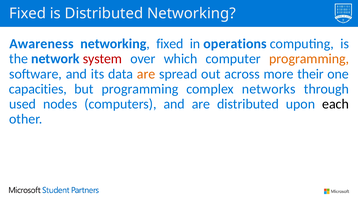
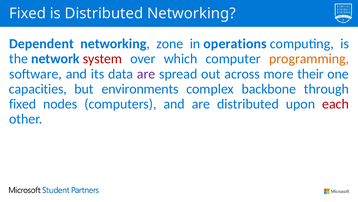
Awareness: Awareness -> Dependent (41, 44)
networking fixed: fixed -> zone (170, 44)
are colour: orange -> purple (146, 74)
but programming: programming -> environments (140, 89)
networks: networks -> backbone (269, 89)
used: used -> fixed (23, 104)
each colour: black -> red (336, 104)
